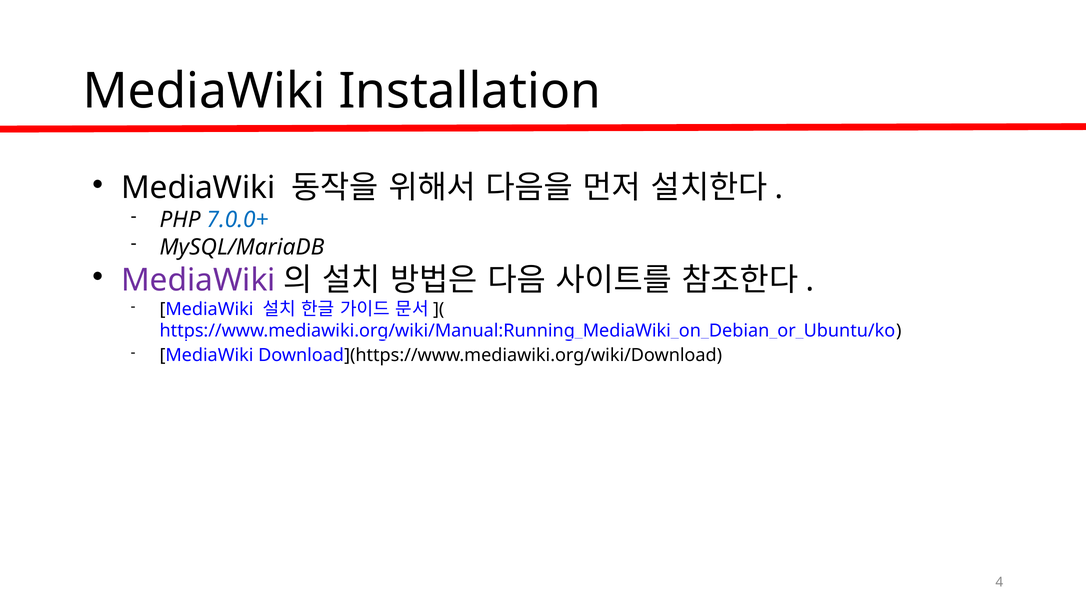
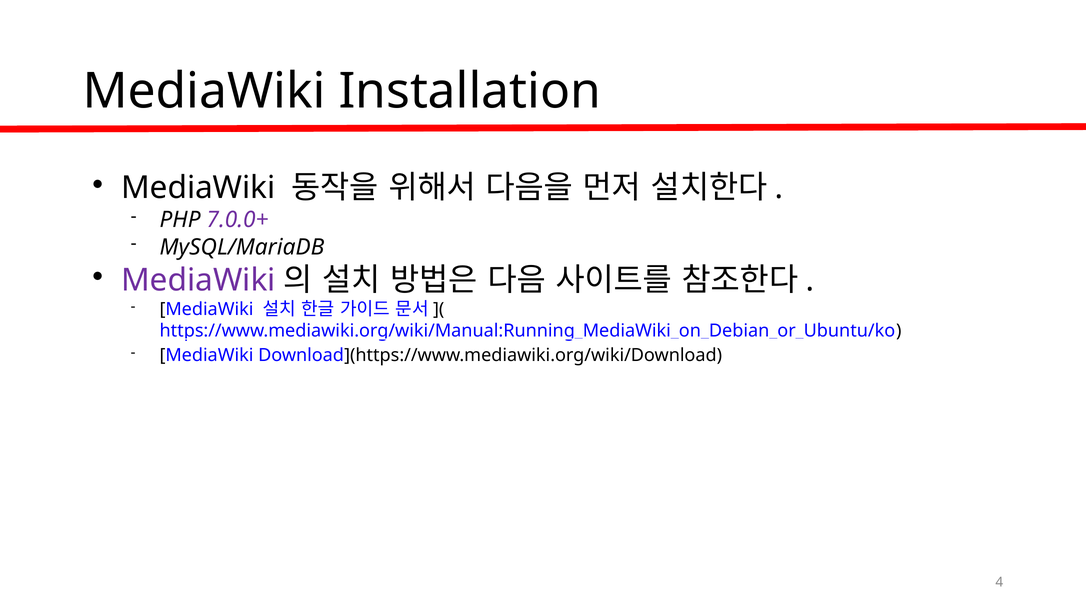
7.0.0+ colour: blue -> purple (238, 220)
